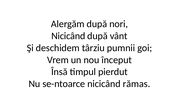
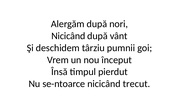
rămas: rămas -> trecut (137, 84)
